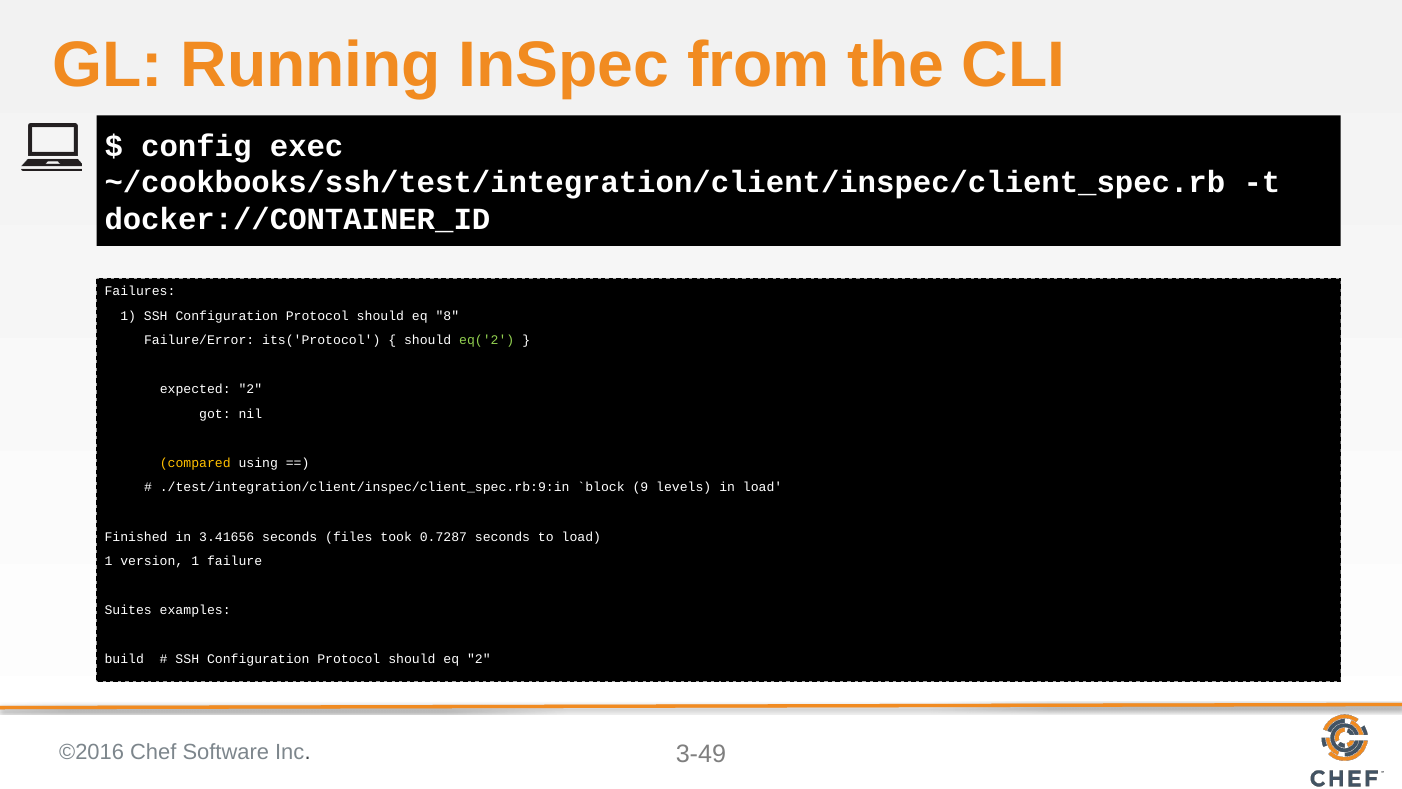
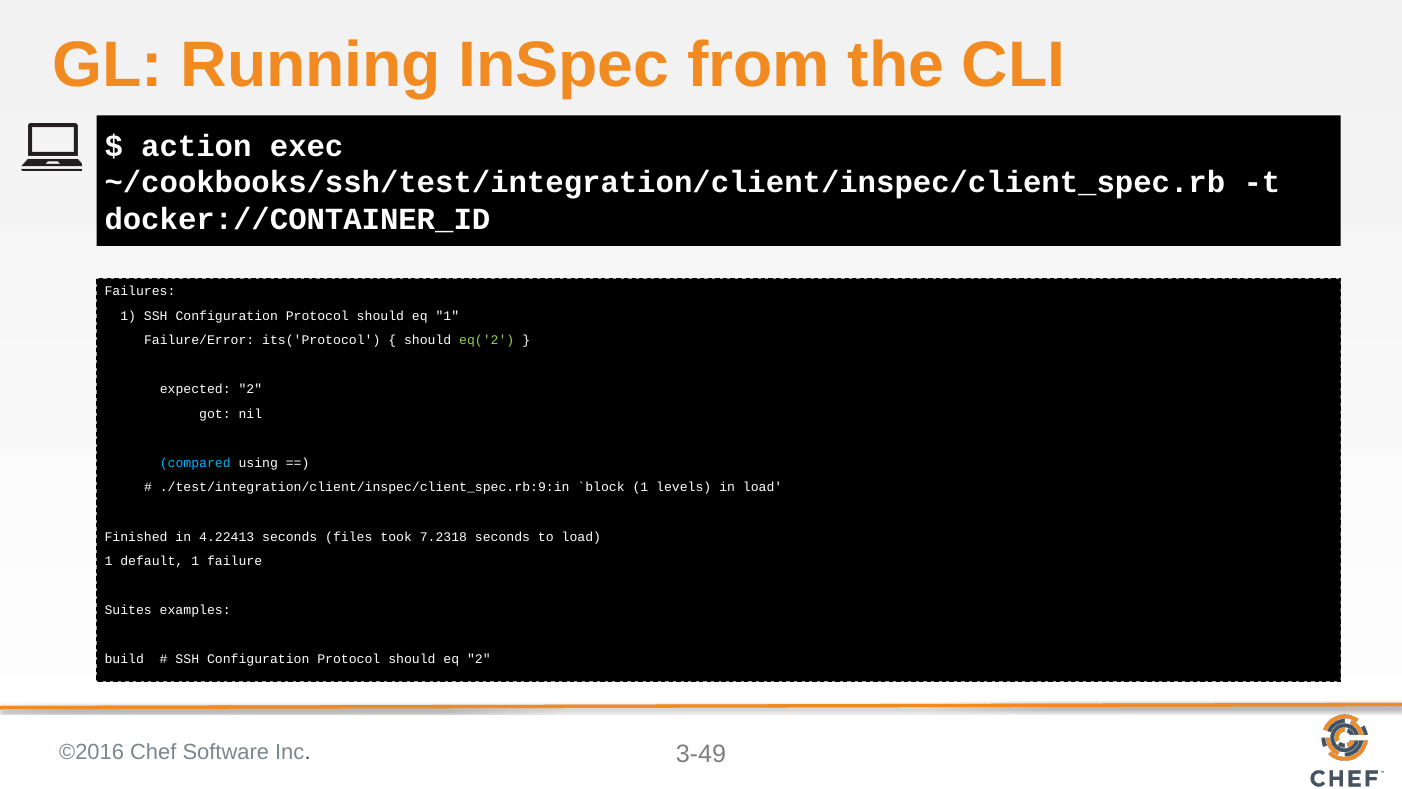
config: config -> action (196, 146)
eq 8: 8 -> 1 (447, 316)
compared colour: yellow -> light blue (195, 463)
9: 9 -> 1 (640, 487)
3.41656: 3.41656 -> 4.22413 (227, 536)
0.7287: 0.7287 -> 7.2318 (443, 536)
version: version -> default (152, 561)
